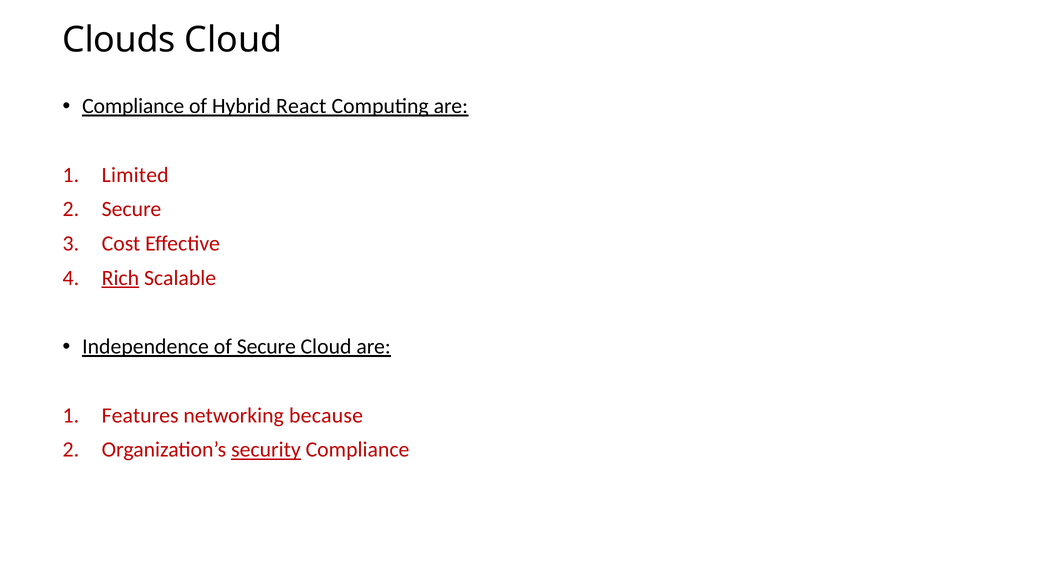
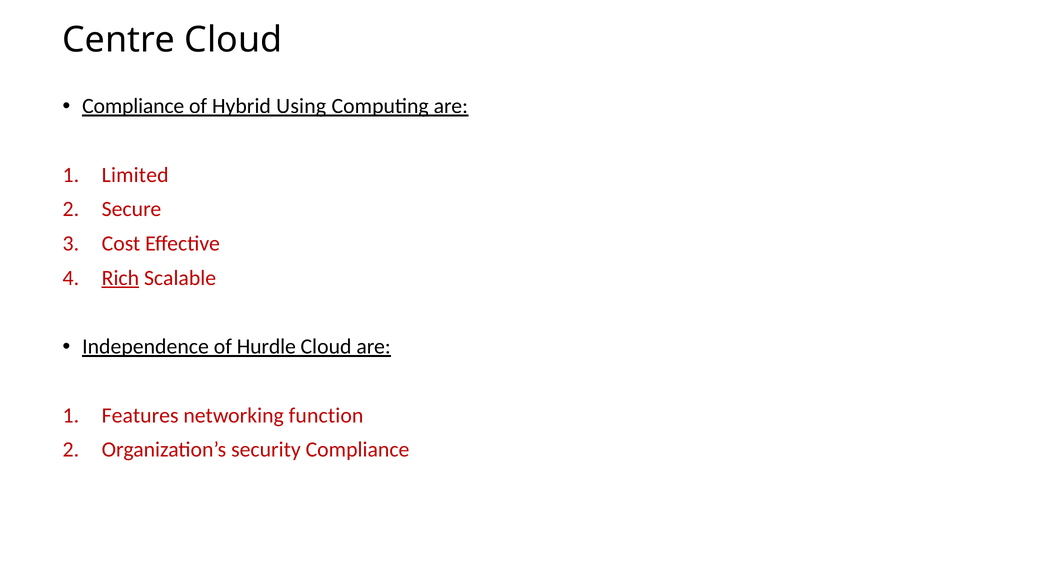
Clouds: Clouds -> Centre (119, 40)
React: React -> Using (301, 106)
of Secure: Secure -> Hurdle (266, 347)
because: because -> function (326, 415)
security underline: present -> none (266, 450)
